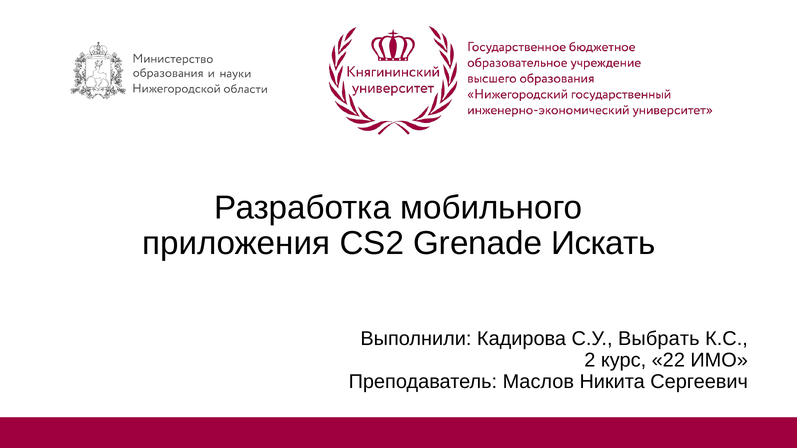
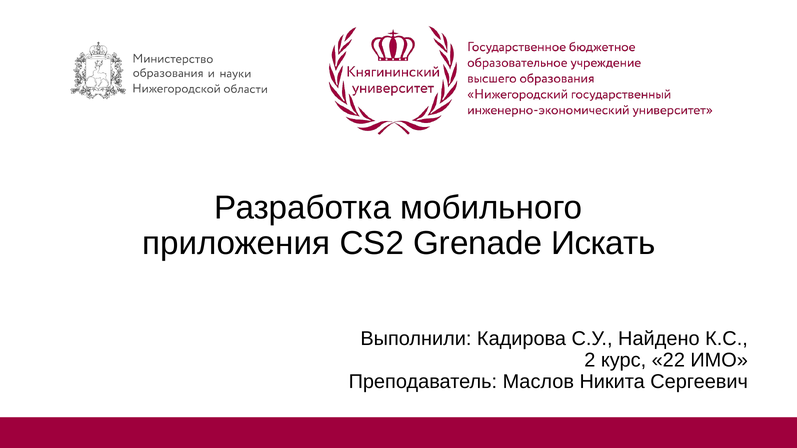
Выбрать: Выбрать -> Найдено (659, 339)
